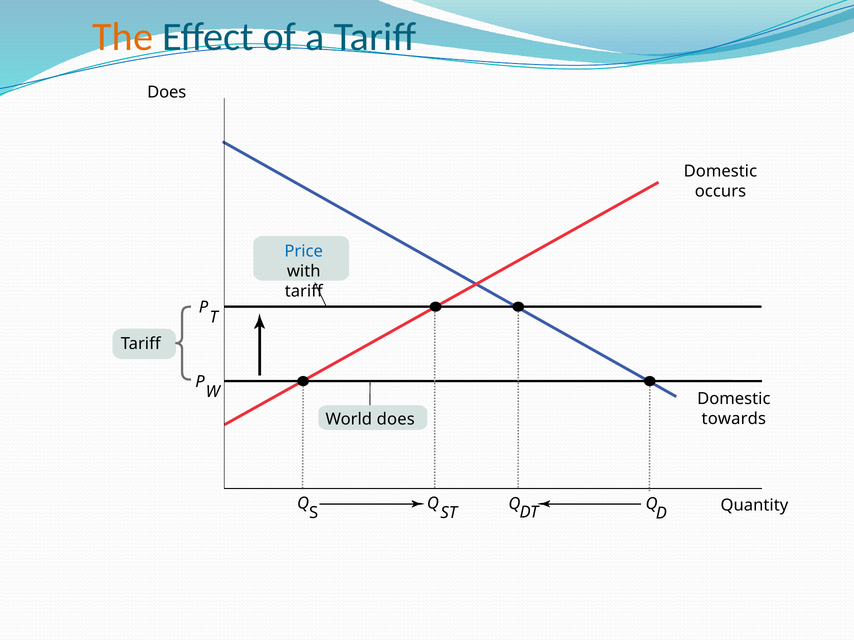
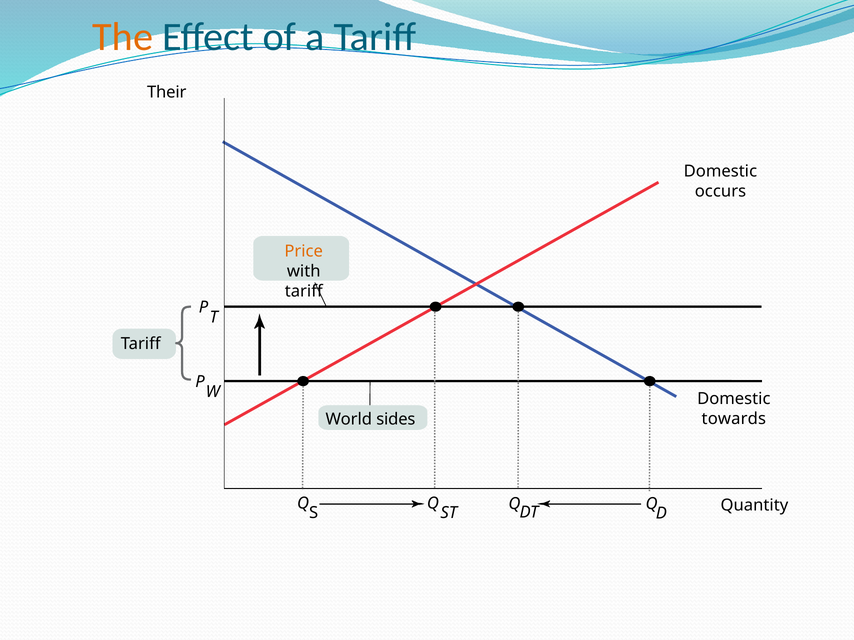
Does: Does -> Their (167, 93)
Price colour: blue -> orange (304, 252)
World does: does -> sides (396, 419)
